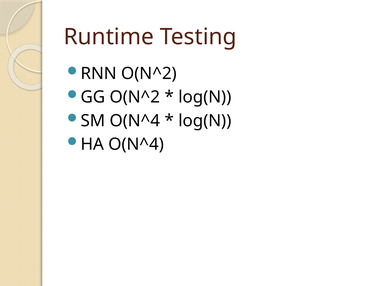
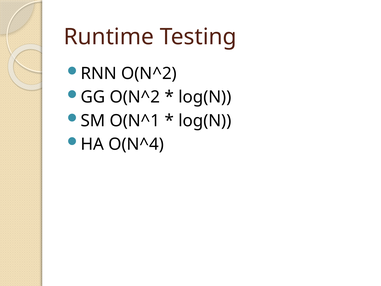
SM O(N^4: O(N^4 -> O(N^1 (135, 121)
